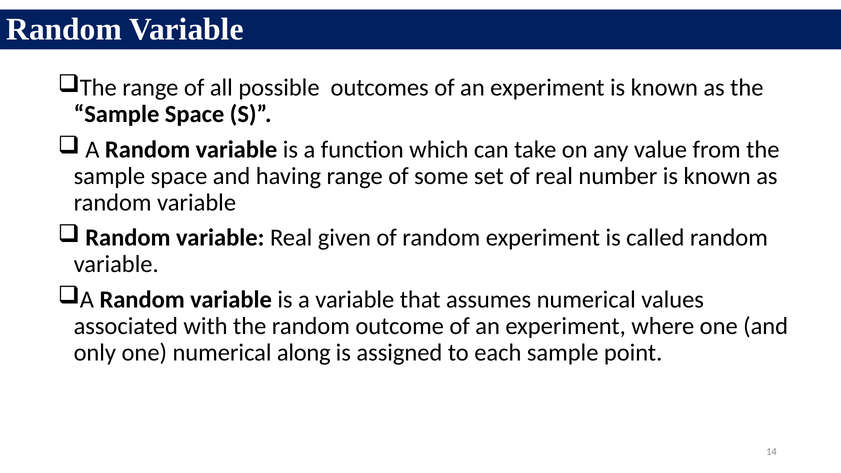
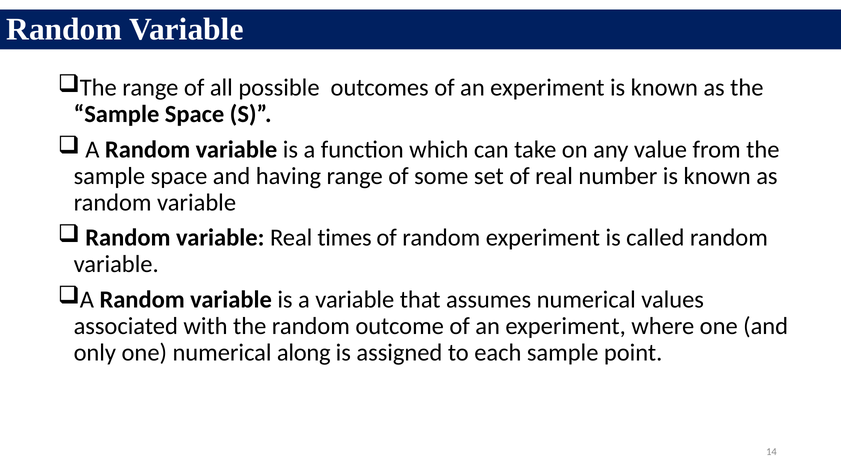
given: given -> times (345, 238)
